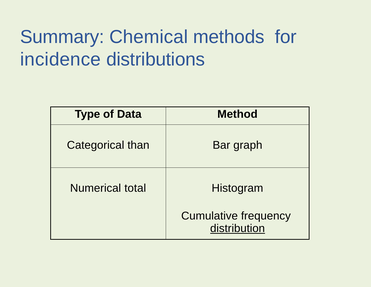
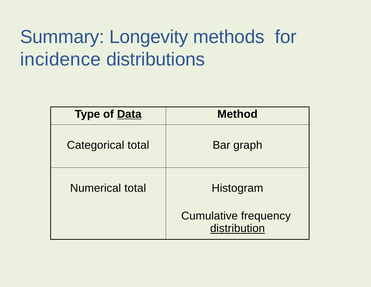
Chemical: Chemical -> Longevity (149, 37)
Data underline: none -> present (129, 114)
Categorical than: than -> total (138, 145)
